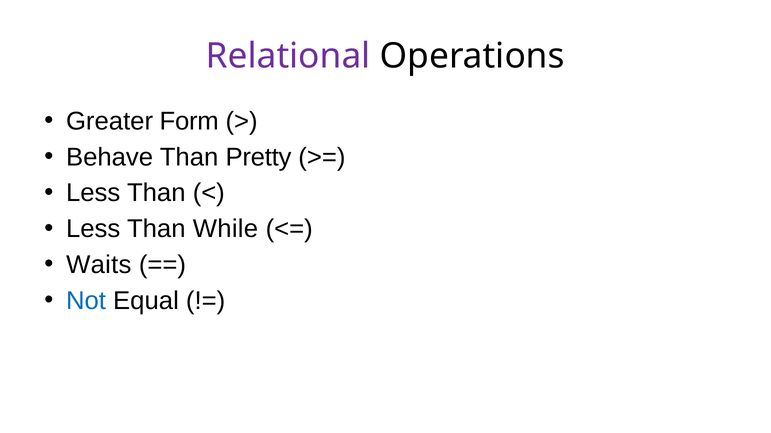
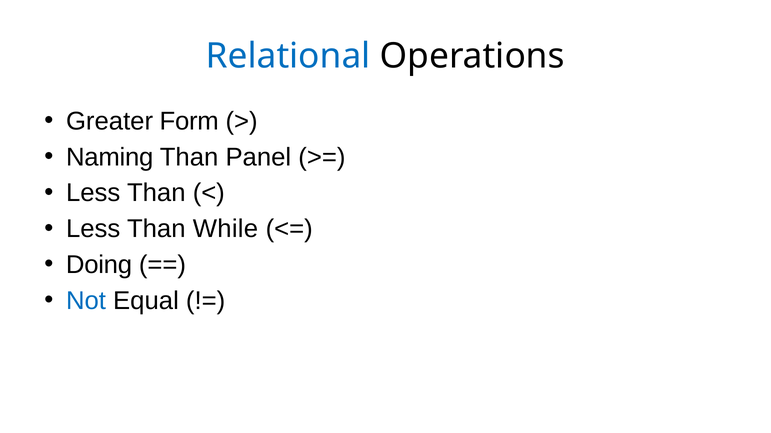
Relational colour: purple -> blue (288, 56)
Behave: Behave -> Naming (110, 157)
Pretty: Pretty -> Panel (258, 157)
Waits: Waits -> Doing (99, 265)
